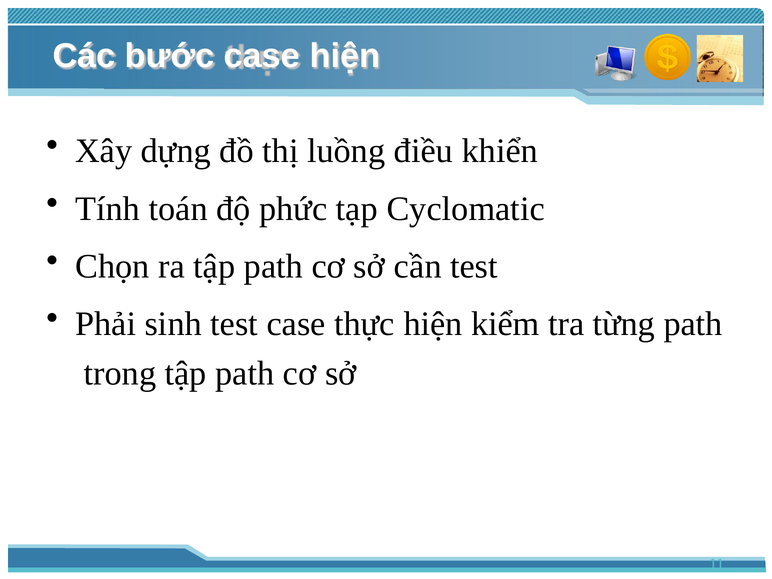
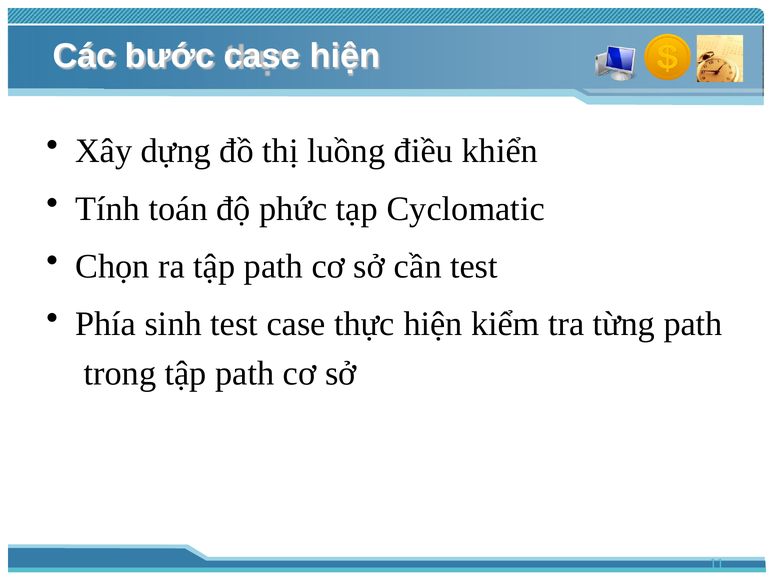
Phải: Phải -> Phía (106, 324)
